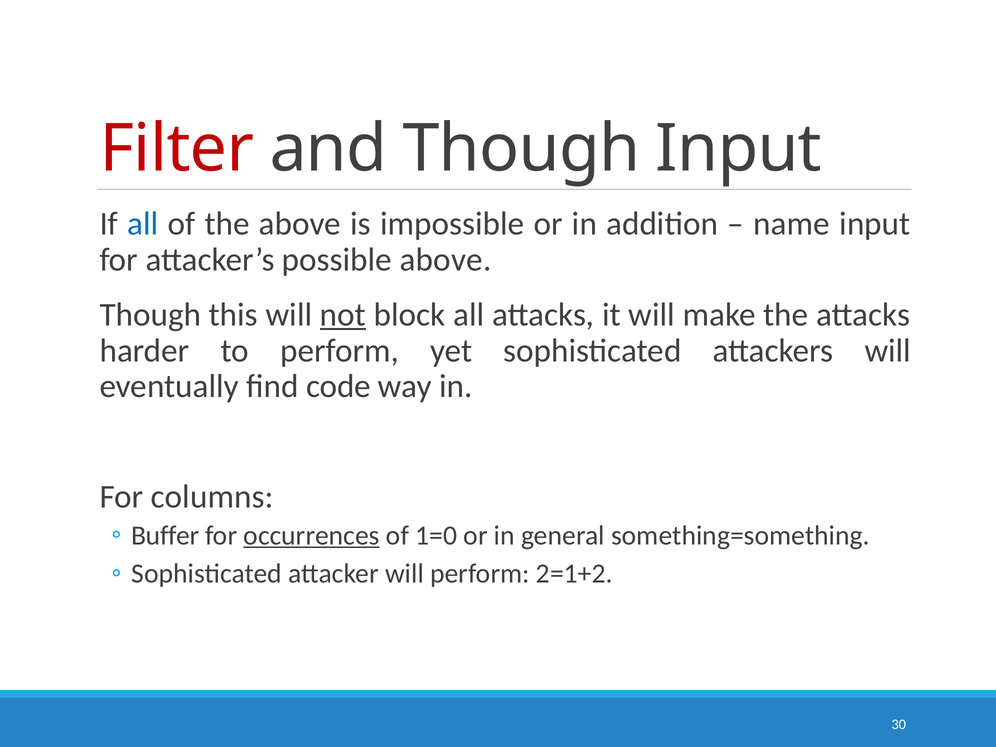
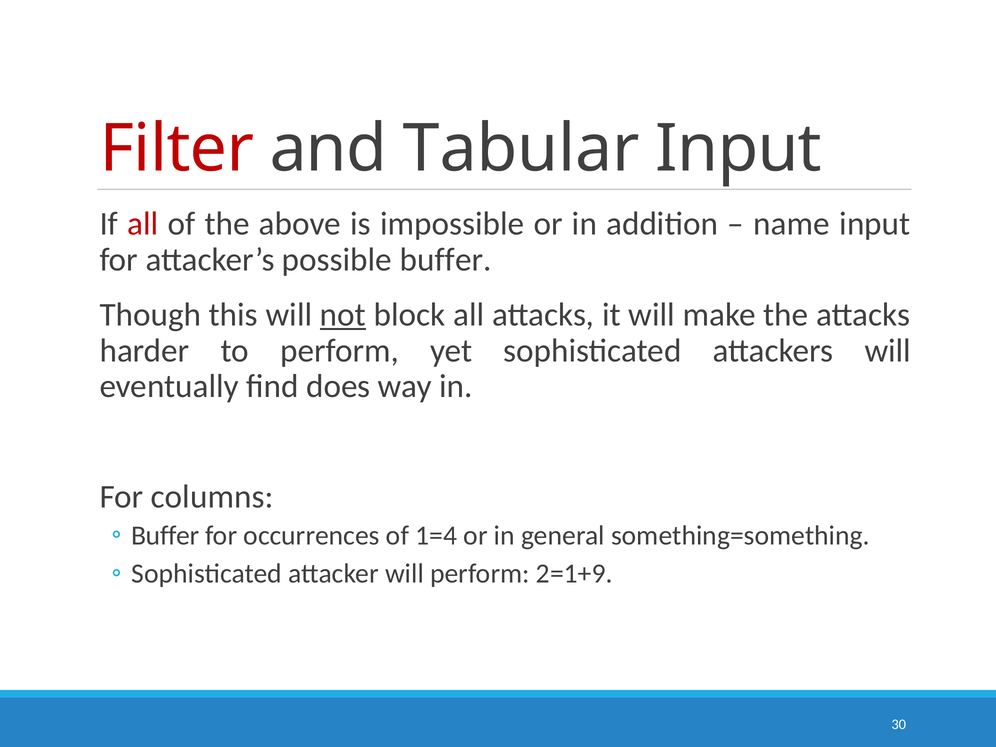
and Though: Though -> Tabular (521, 149)
all colour: blue -> red (143, 224)
possible above: above -> buffer (446, 260)
code: code -> does (338, 386)
occurrences underline: present -> none (312, 535)
1=0: 1=0 -> 1=4 (436, 535)
2=1+2: 2=1+2 -> 2=1+9 (574, 574)
